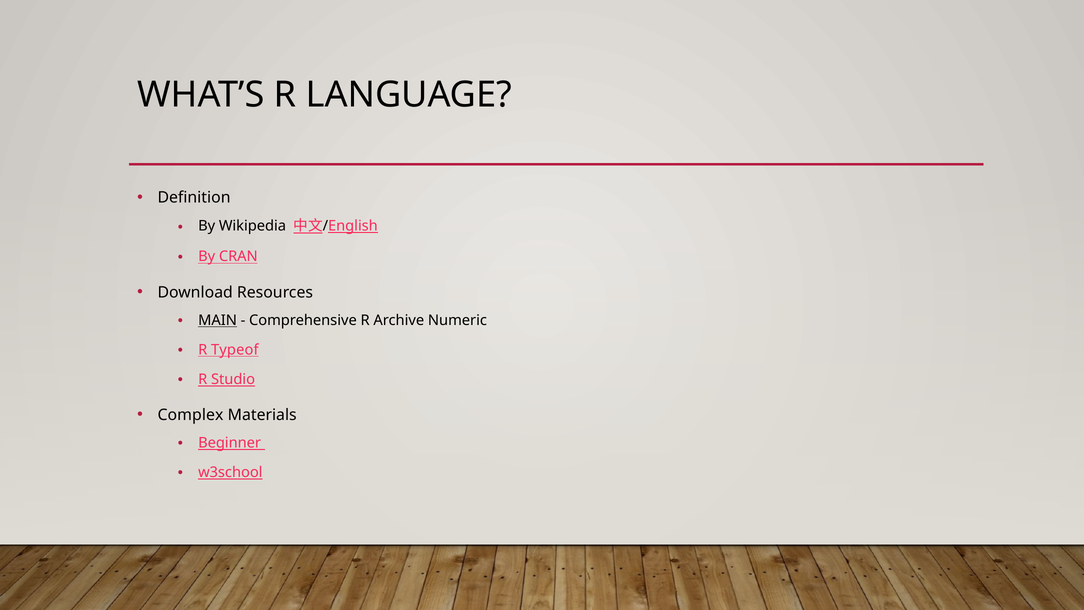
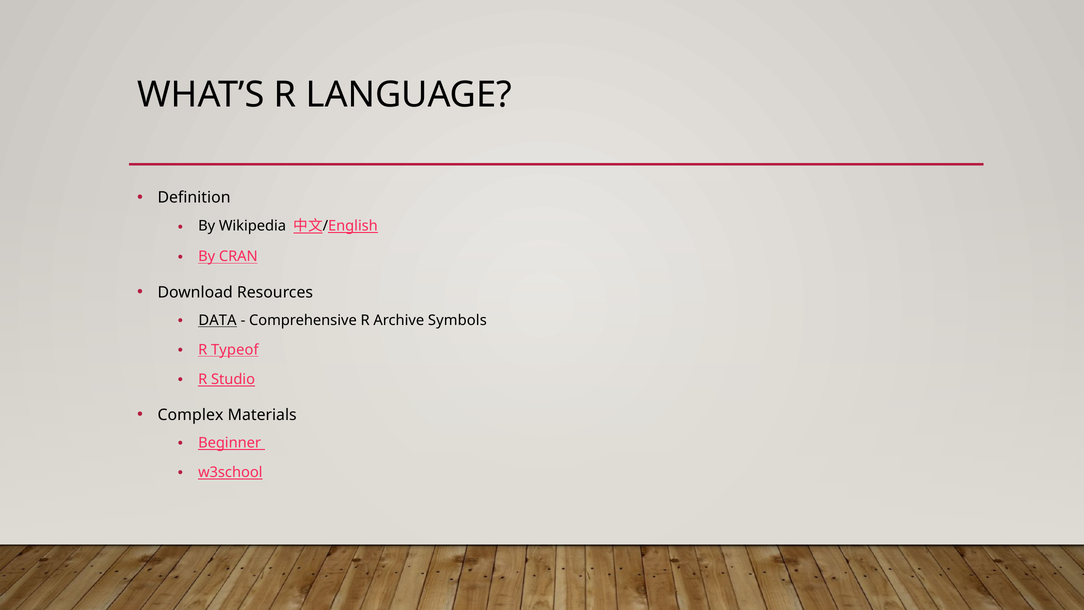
MAIN: MAIN -> DATA (218, 320)
Numeric: Numeric -> Symbols (457, 320)
